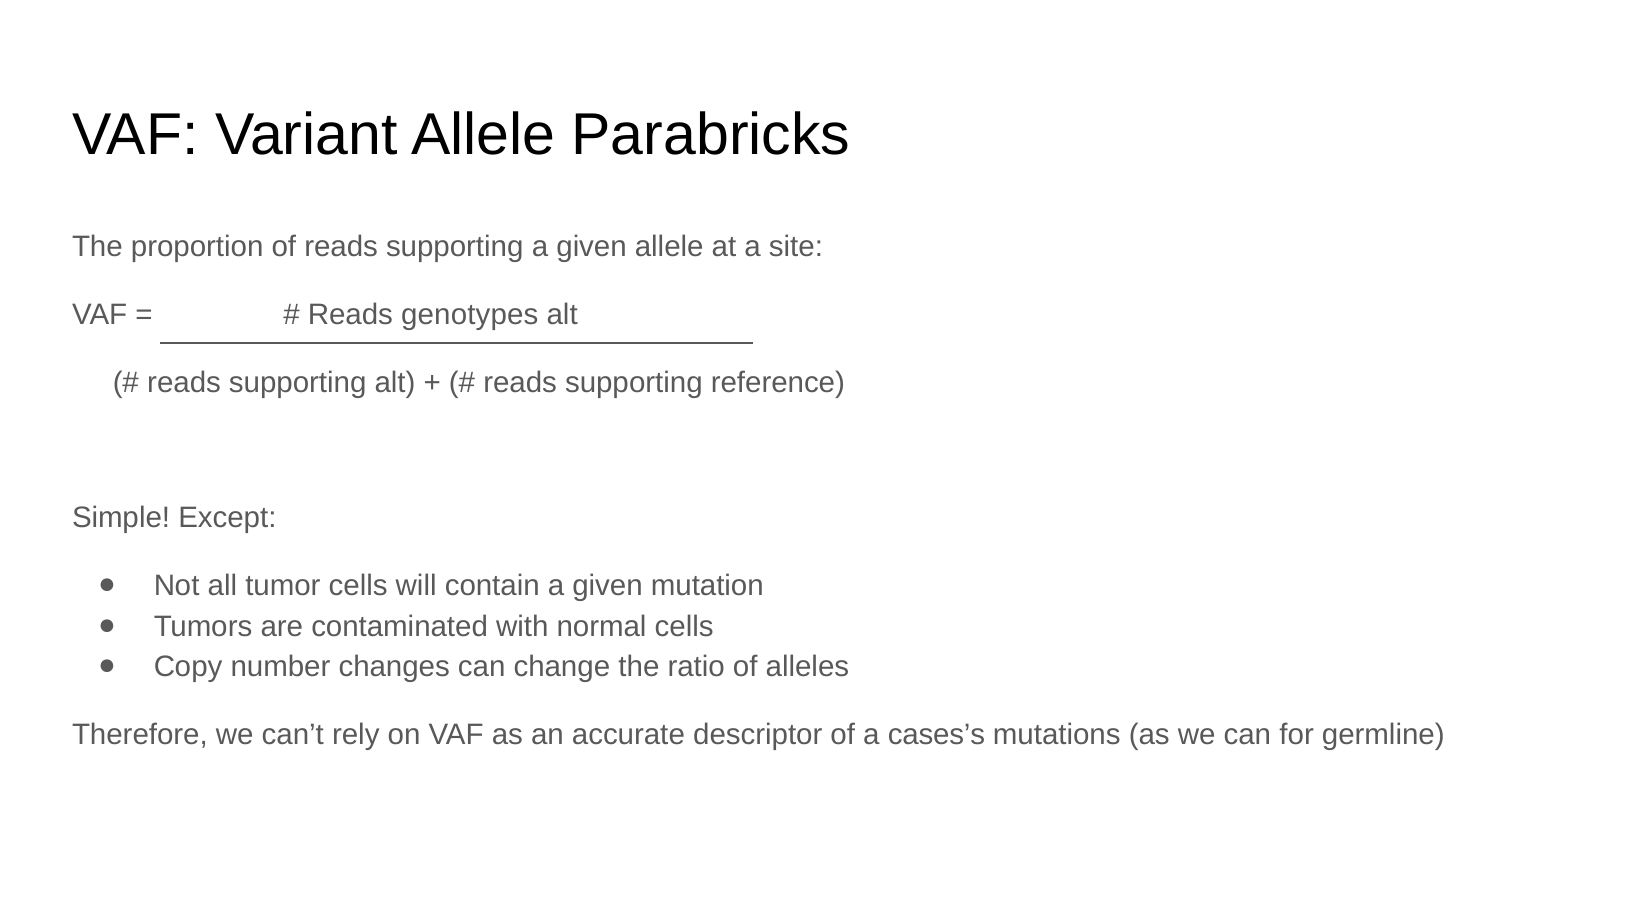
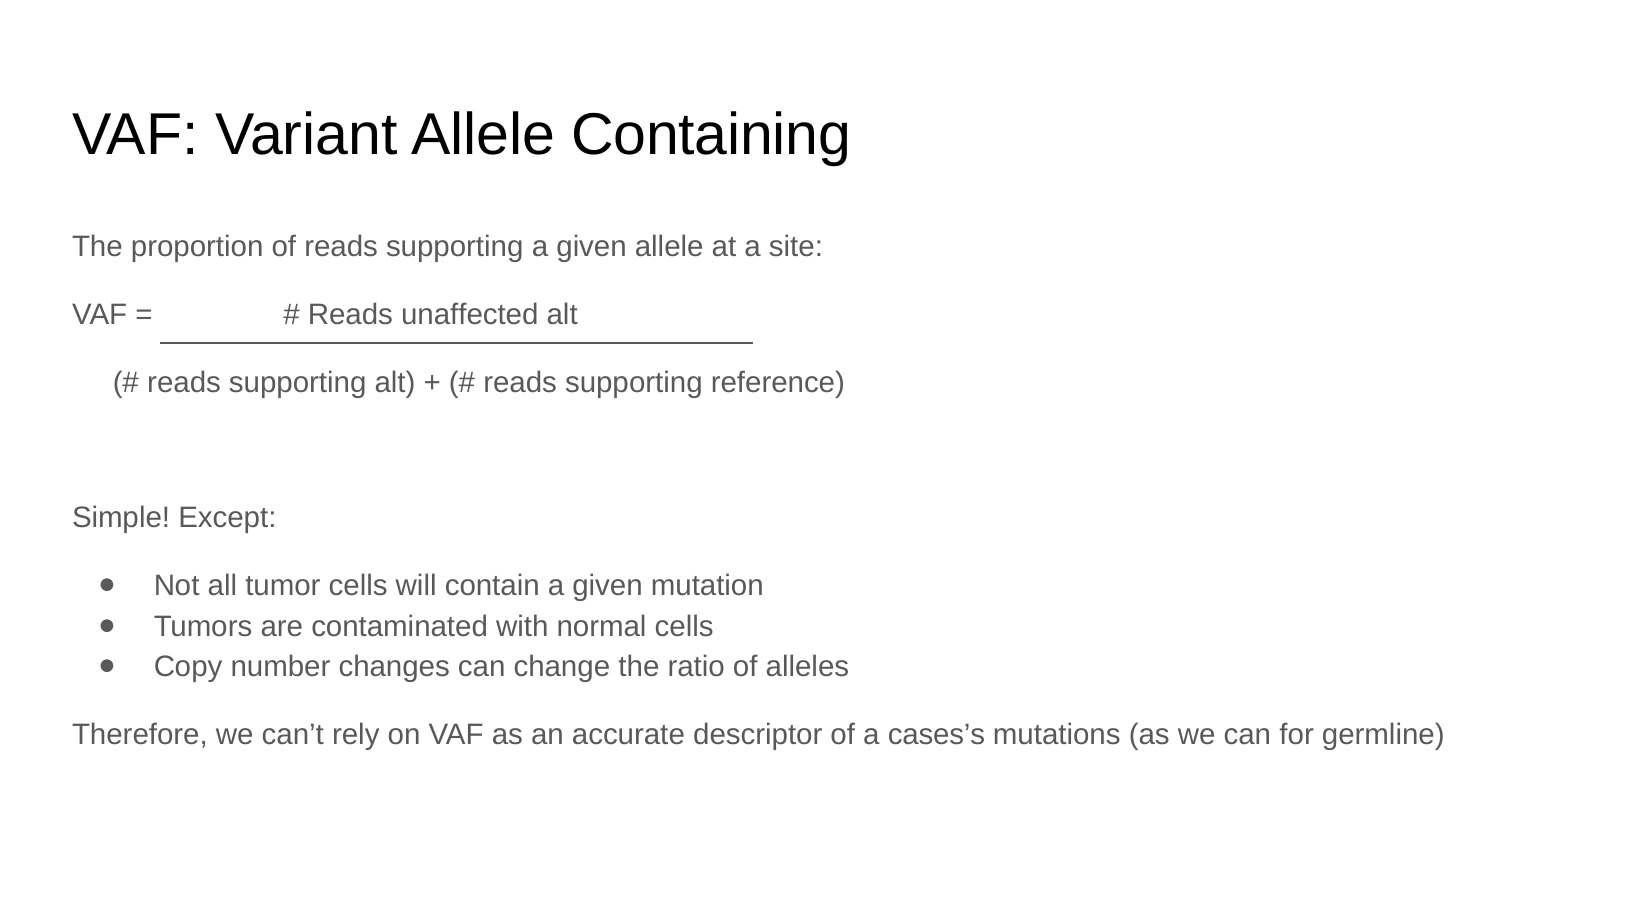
Parabricks: Parabricks -> Containing (711, 135)
genotypes: genotypes -> unaffected (470, 315)
